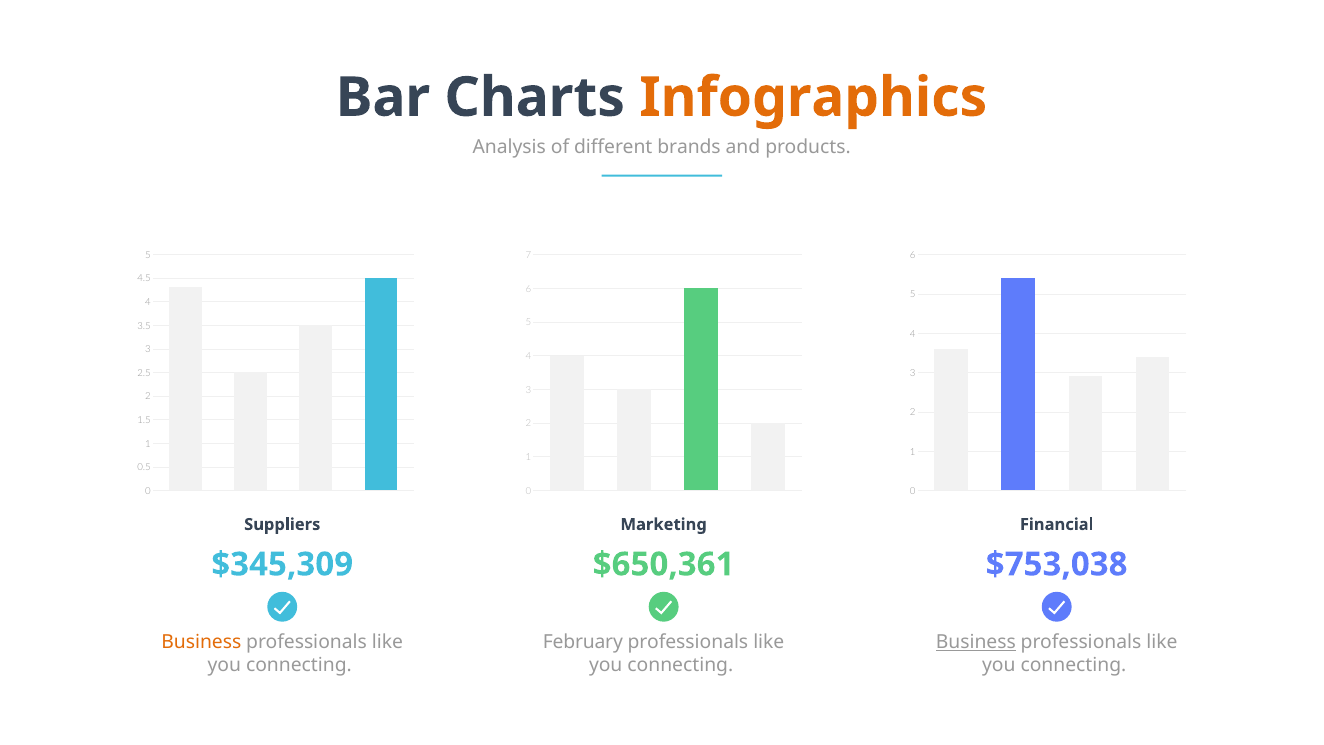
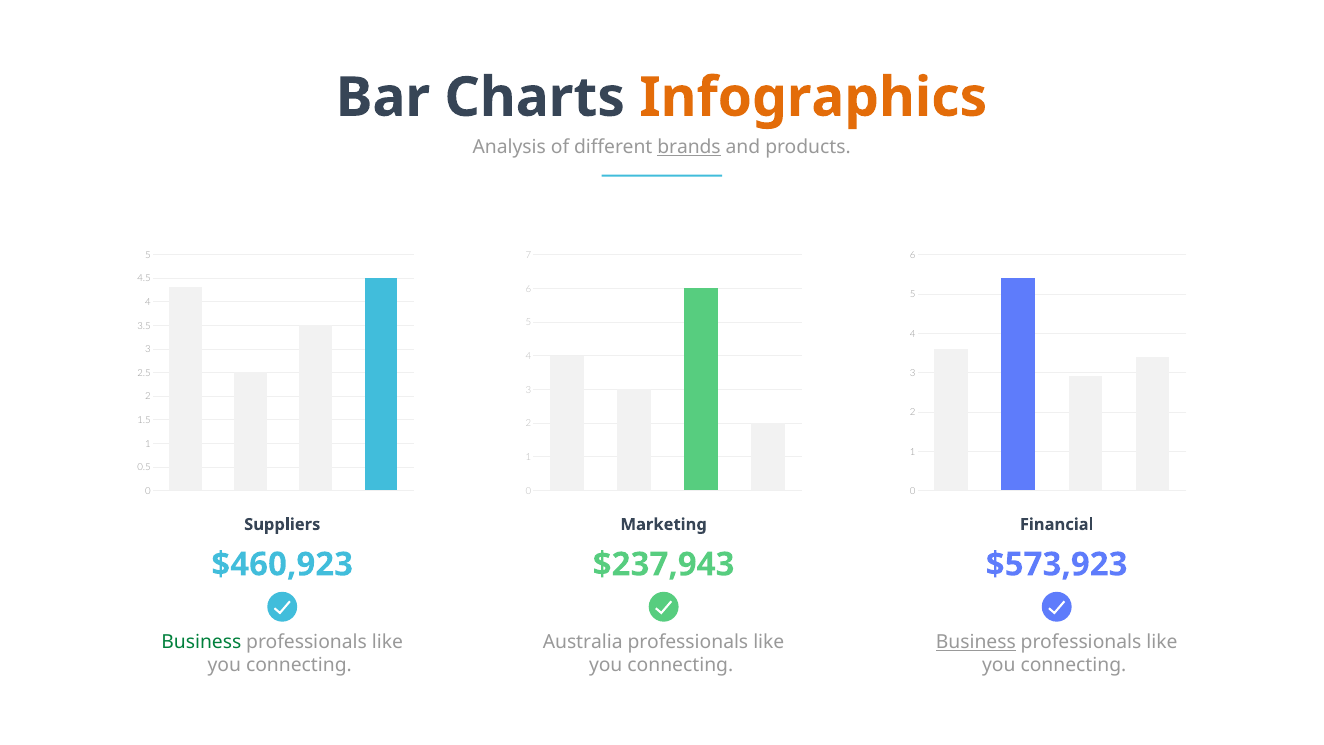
brands underline: none -> present (689, 147)
$345,309: $345,309 -> $460,923 (282, 564)
$650,361: $650,361 -> $237,943 (664, 564)
$753,038: $753,038 -> $573,923 (1057, 564)
Business colour: orange -> green (201, 642)
February: February -> Australia (583, 642)
